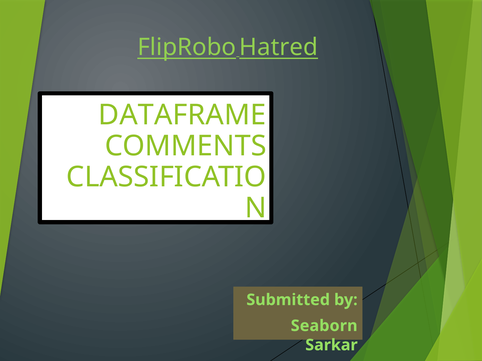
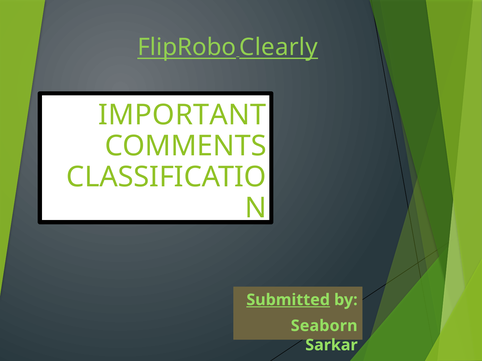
Hatred: Hatred -> Clearly (279, 47)
DATAFRAME: DATAFRAME -> IMPORTANT (182, 115)
Submitted underline: none -> present (288, 300)
